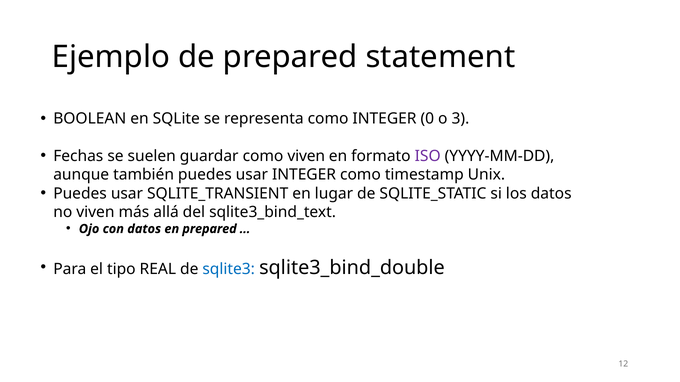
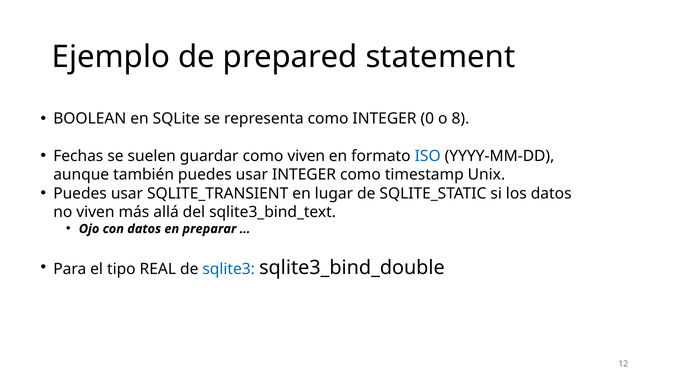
3: 3 -> 8 (460, 119)
ISO colour: purple -> blue (428, 156)
en prepared: prepared -> preparar (209, 229)
